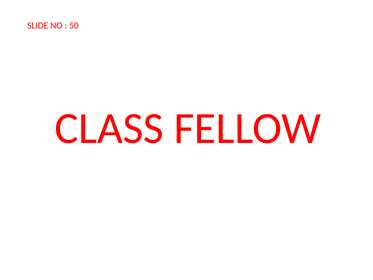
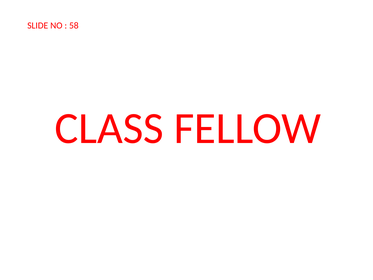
50: 50 -> 58 (74, 26)
